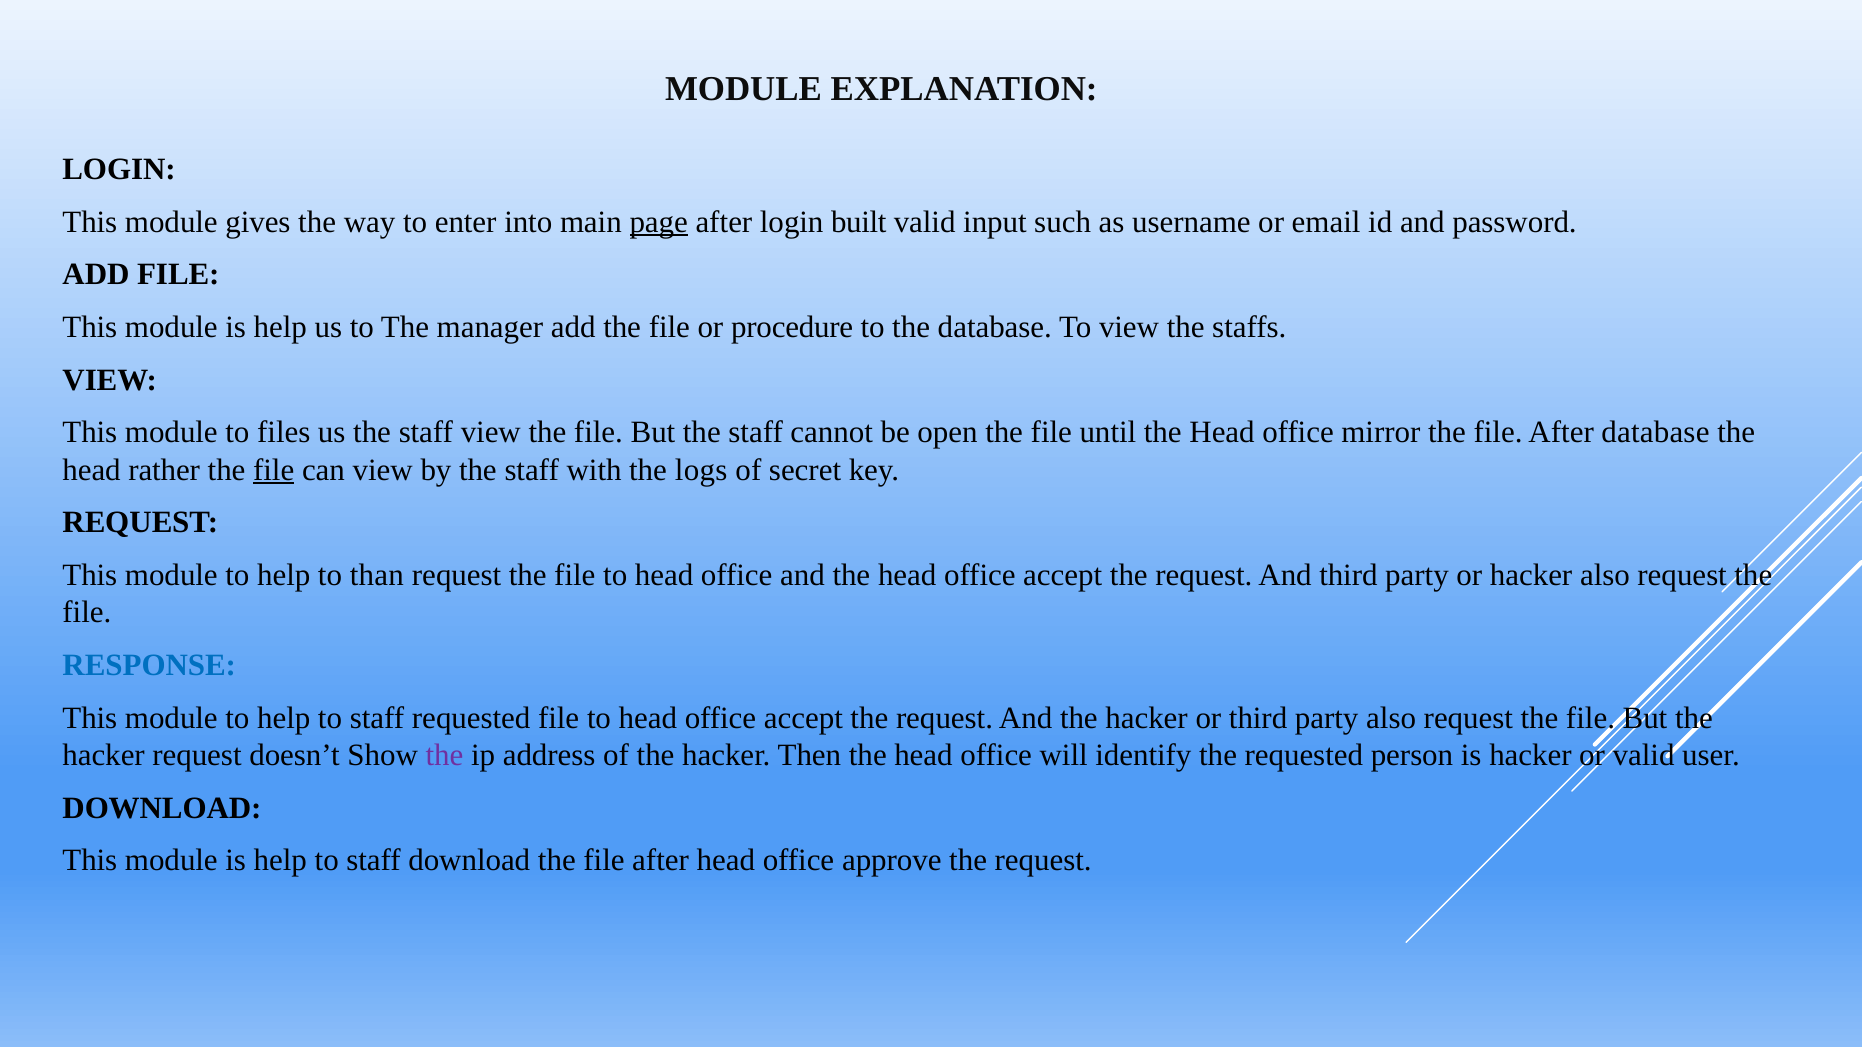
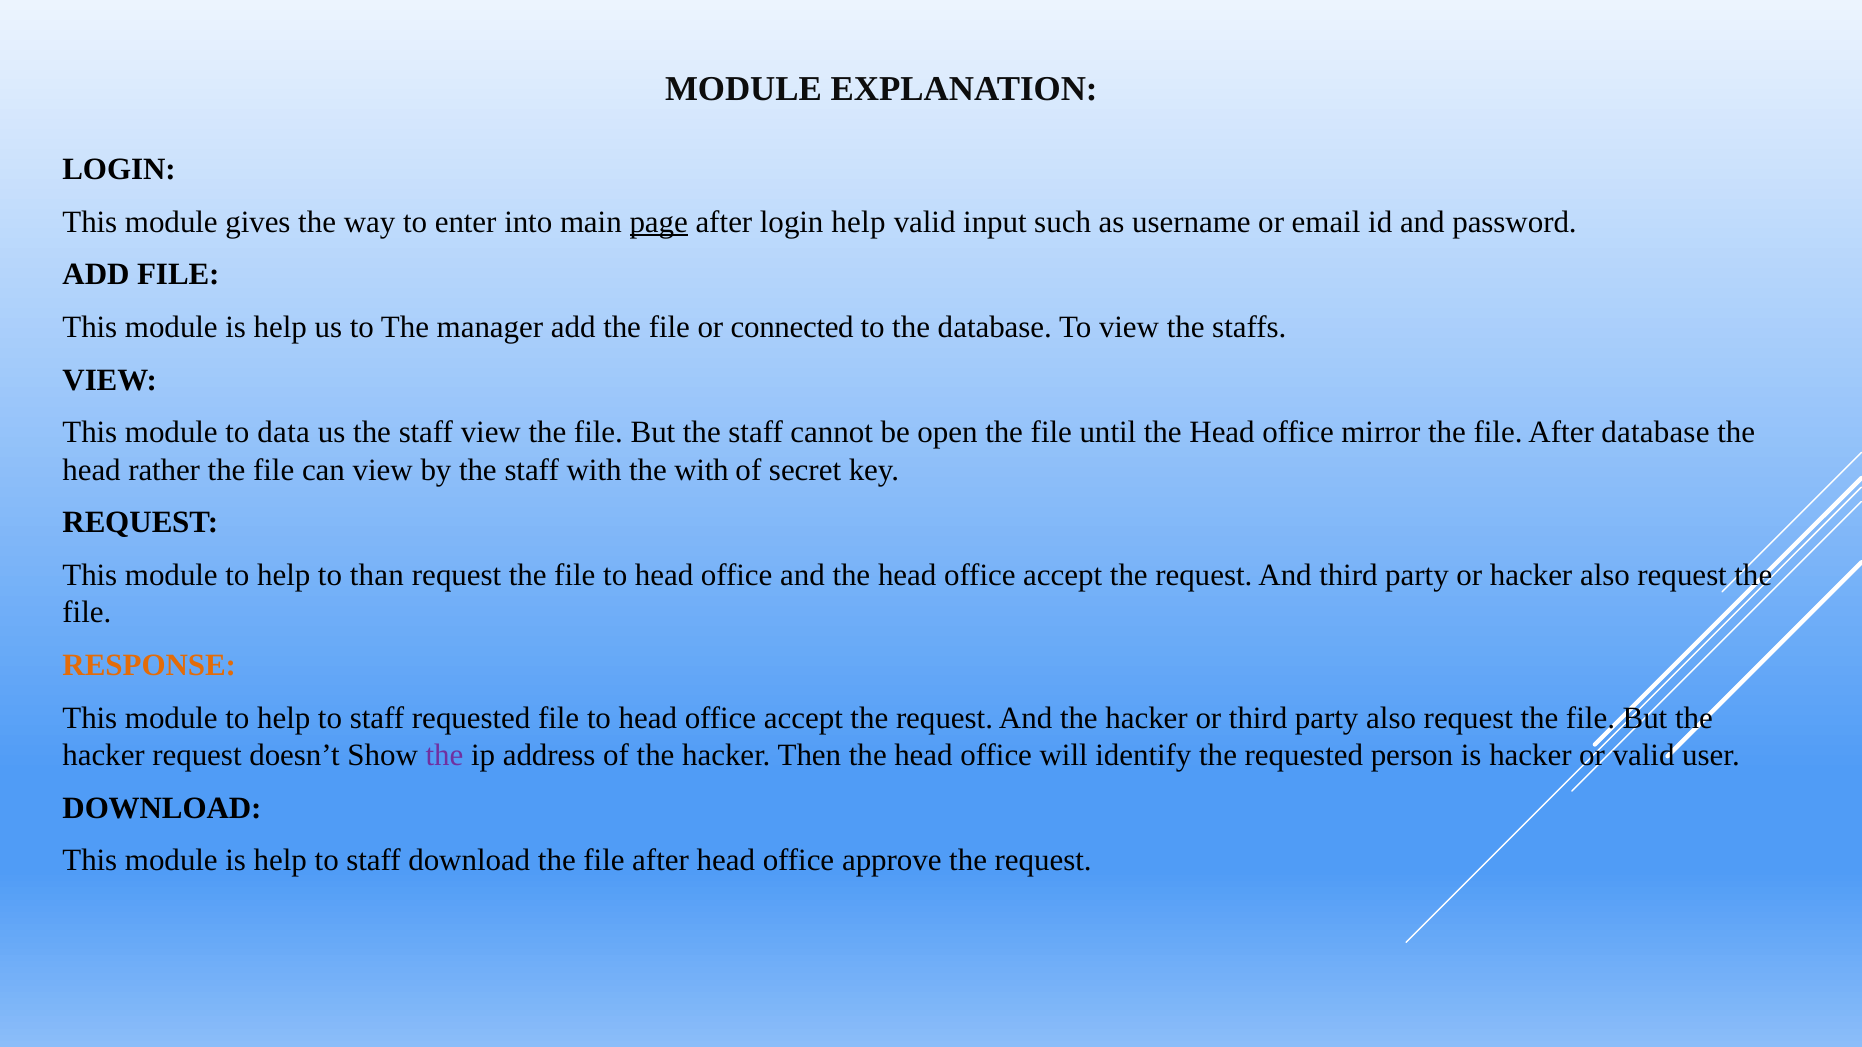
login built: built -> help (858, 222)
procedure: procedure -> connected (792, 327)
files: files -> data (284, 433)
file underline: present -> none (274, 470)
the logs: logs -> with (701, 470)
RESPONSE colour: blue -> orange (149, 666)
